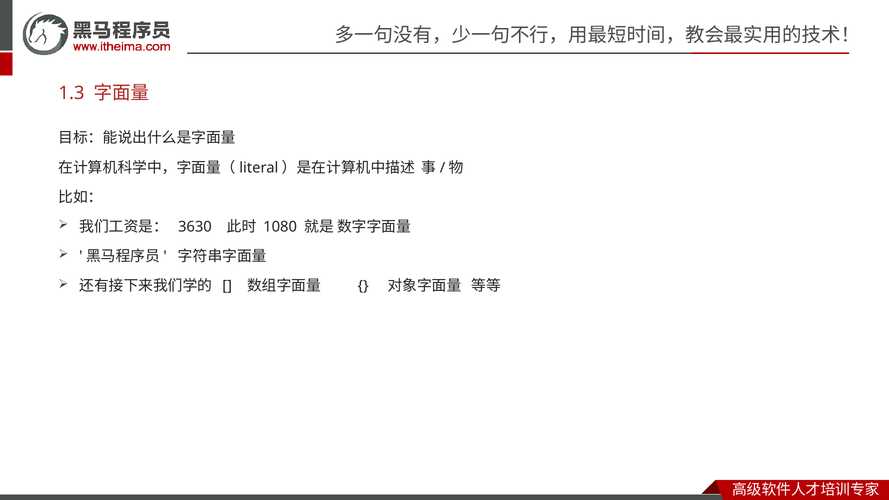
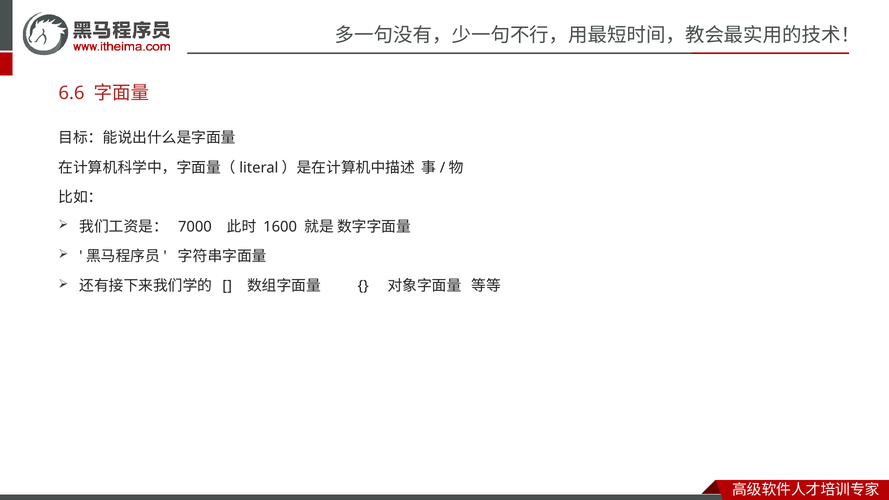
1.3: 1.3 -> 6.6 (71, 93)
3630: 3630 -> 7000 (195, 227)
1080: 1080 -> 1600 (280, 227)
